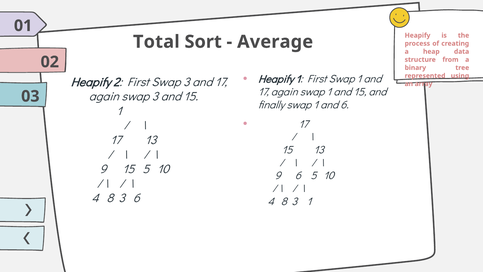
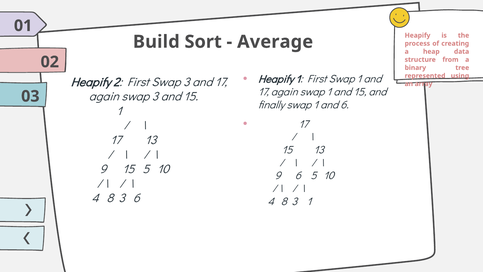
Total: Total -> Build (156, 42)
